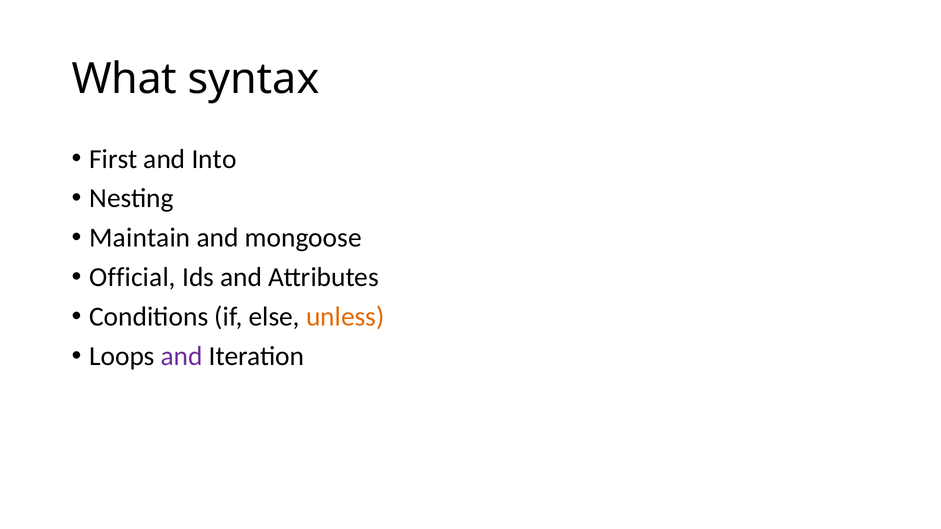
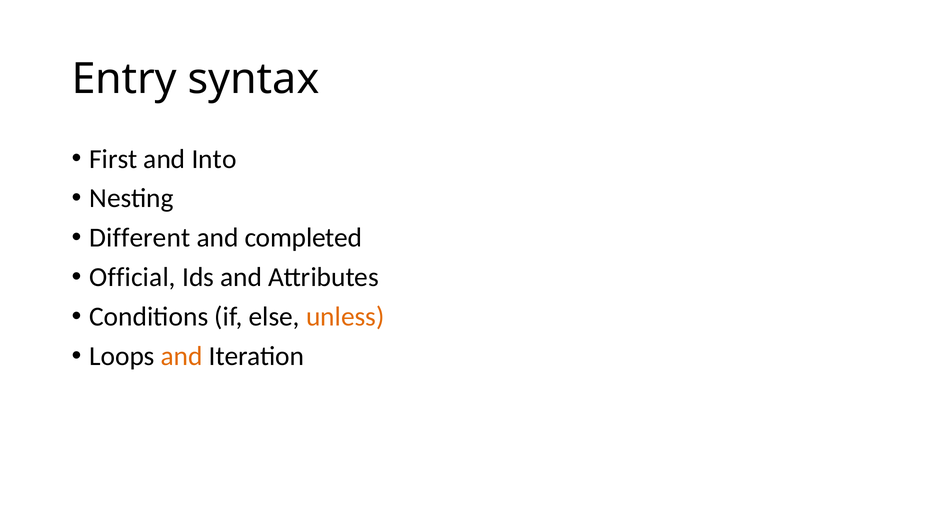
What: What -> Entry (124, 79)
Maintain: Maintain -> Different (140, 238)
mongoose: mongoose -> completed (303, 238)
and colour: purple -> orange (182, 356)
